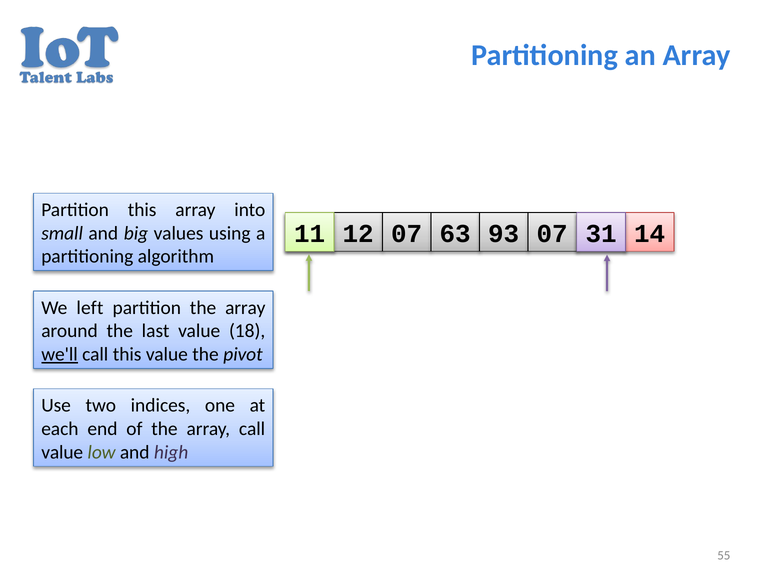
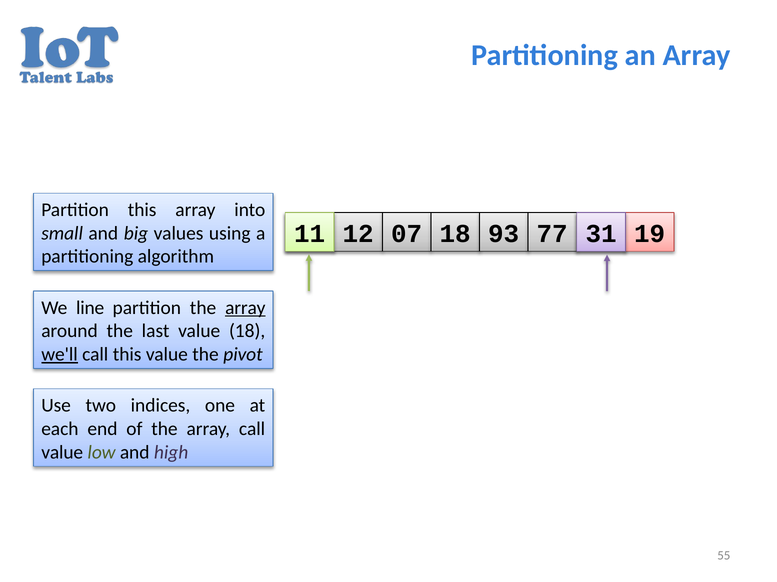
07 63: 63 -> 18 (455, 234)
93 07: 07 -> 77 (552, 234)
14: 14 -> 19 (650, 234)
left: left -> line (90, 308)
array underline: none -> present (245, 308)
